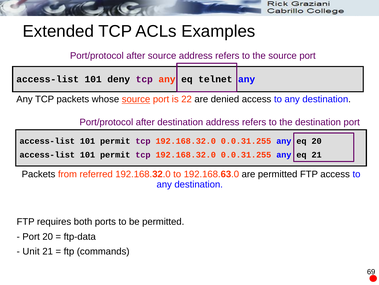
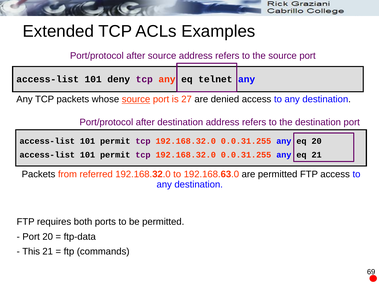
22: 22 -> 27 (187, 99)
Unit: Unit -> This (31, 251)
